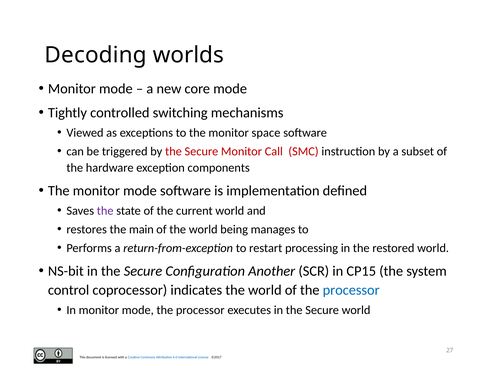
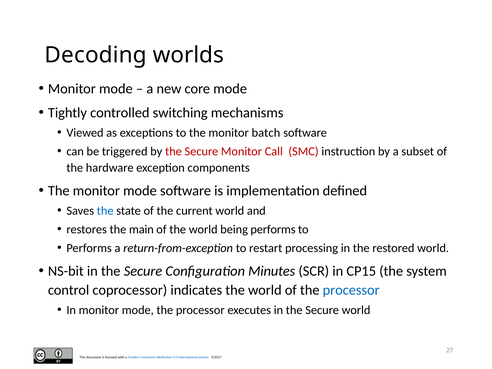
space: space -> batch (266, 133)
the colour: purple -> blue (105, 211)
being manages: manages -> performs (273, 229)
Another: Another -> Minutes (272, 271)
